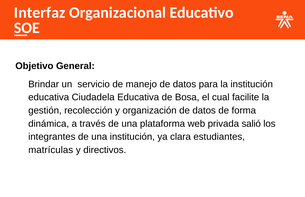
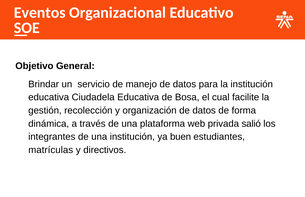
Interfaz: Interfaz -> Eventos (40, 13)
clara: clara -> buen (181, 137)
